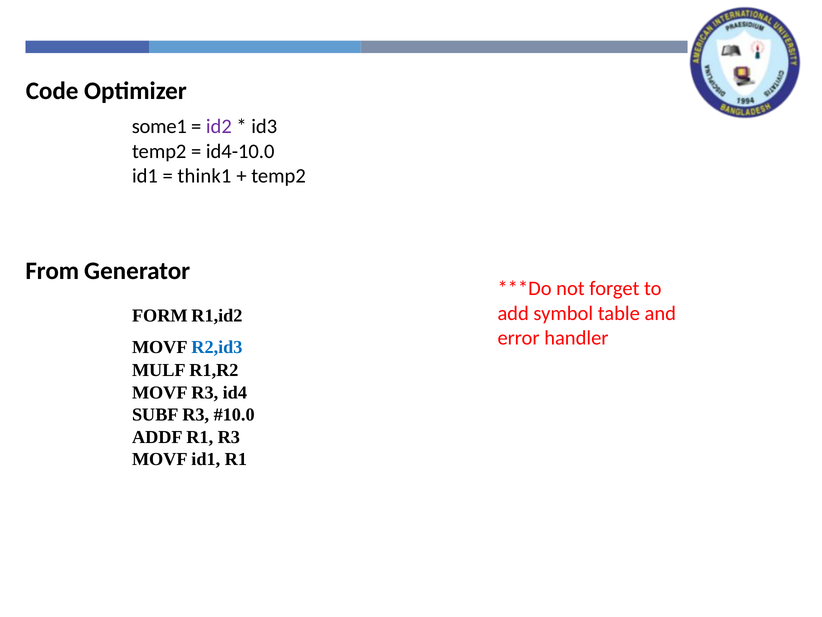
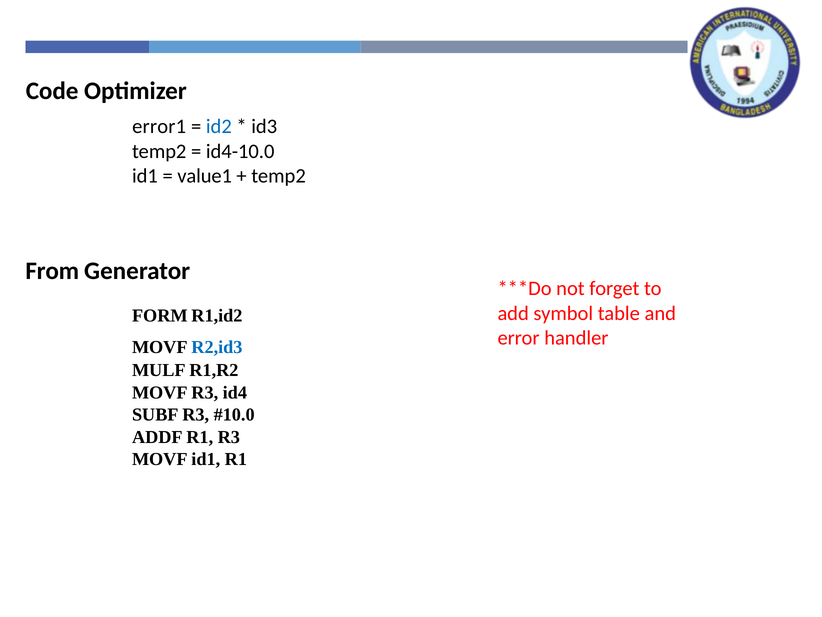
some1: some1 -> error1 (159, 126)
id2 colour: purple -> blue (219, 126)
think1: think1 -> value1 (205, 176)
